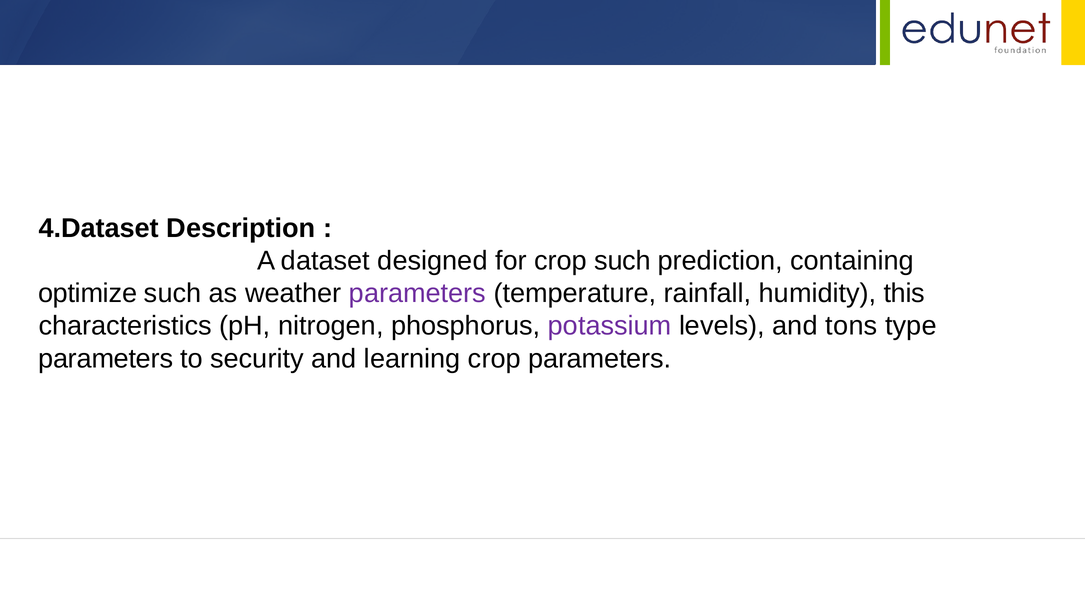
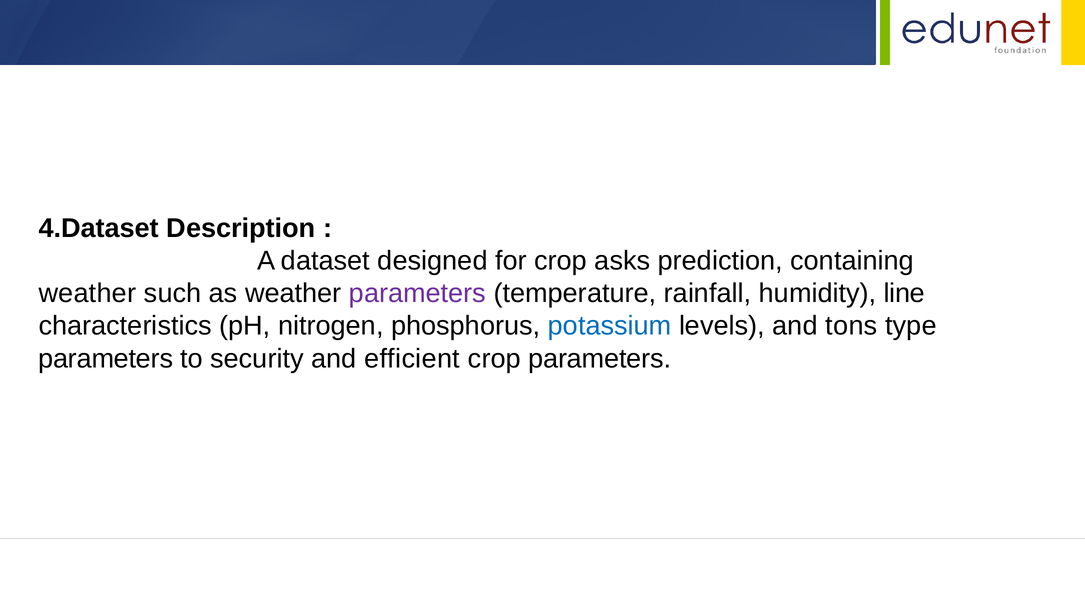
crop such: such -> asks (622, 261)
optimize: optimize -> weather (87, 294)
this: this -> line (904, 294)
potassium colour: purple -> blue (610, 326)
learning: learning -> efficient (412, 359)
